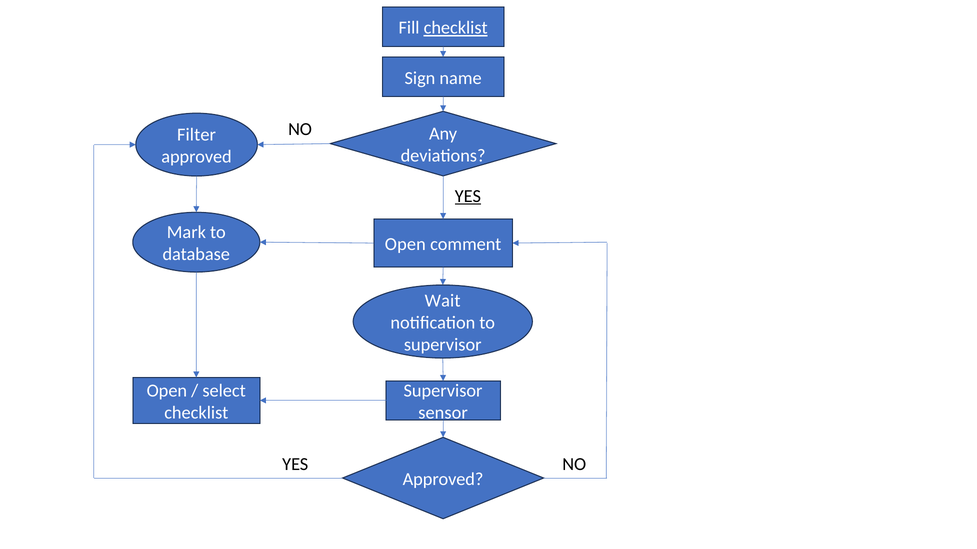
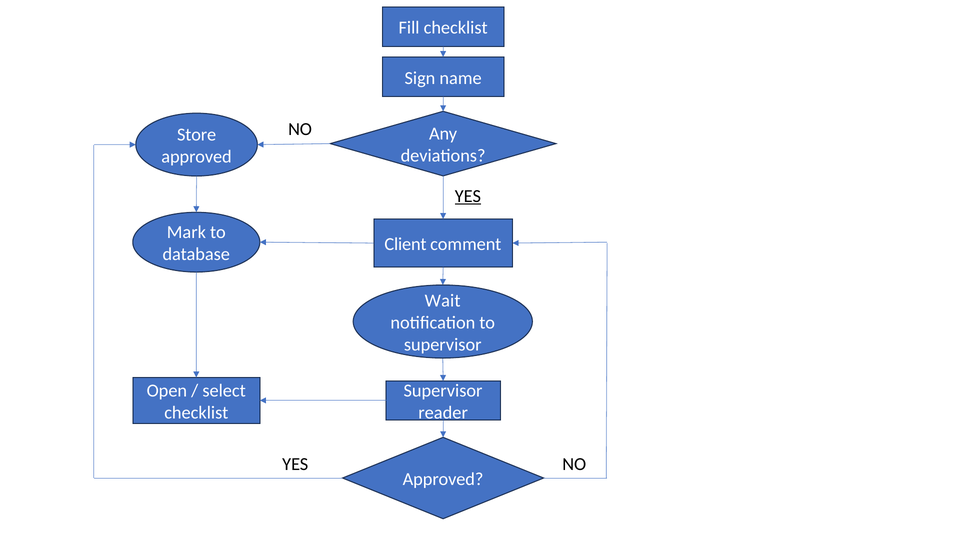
checklist underline: present -> none (456, 28)
Filter: Filter -> Store (197, 135)
Open: Open -> Client (406, 245)
sensor: sensor -> reader (443, 413)
